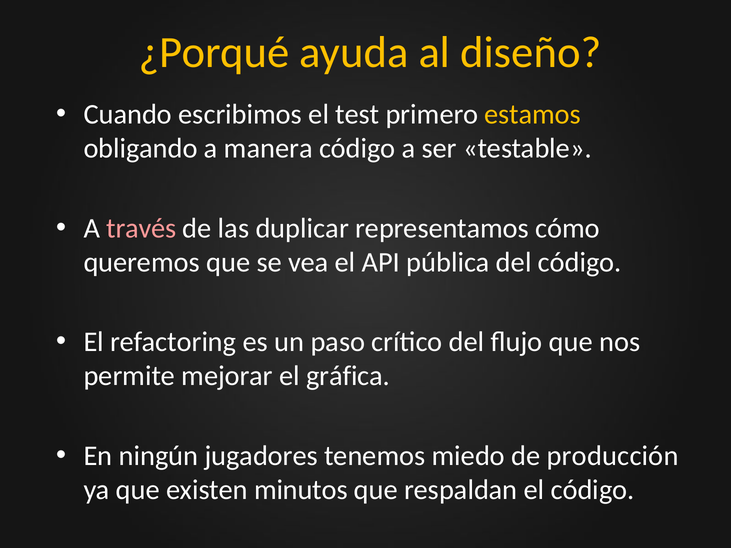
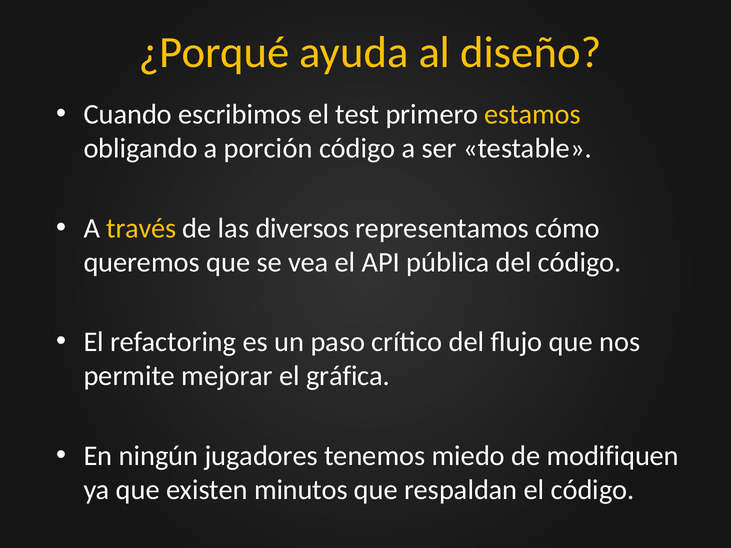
manera: manera -> porción (268, 149)
través colour: pink -> yellow (141, 228)
duplicar: duplicar -> diversos (302, 228)
producción: producción -> modifiquen (613, 456)
